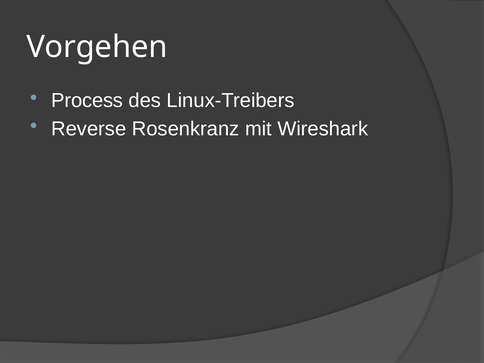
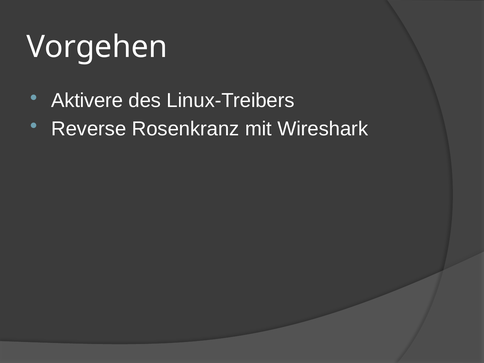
Process: Process -> Aktivere (87, 101)
